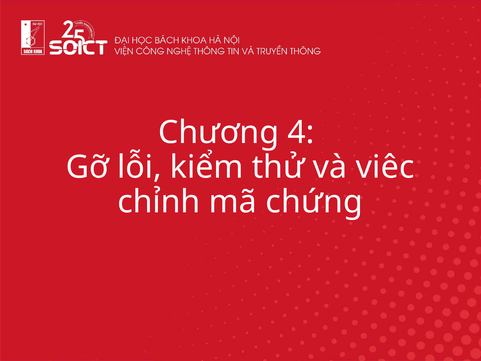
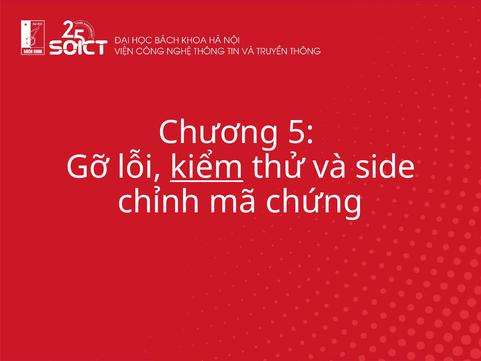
4: 4 -> 5 (301, 133)
kiểm underline: none -> present (207, 167)
viêc: viêc -> side (385, 167)
